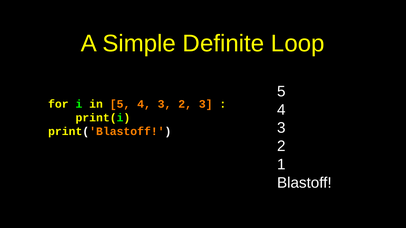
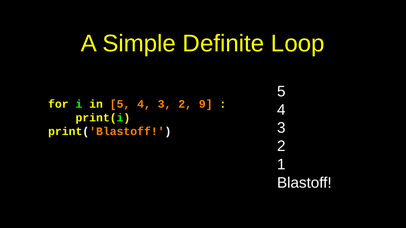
2 3: 3 -> 9 (206, 104)
